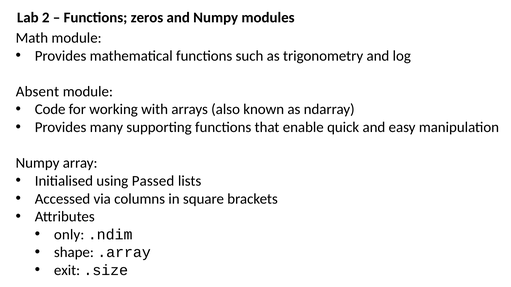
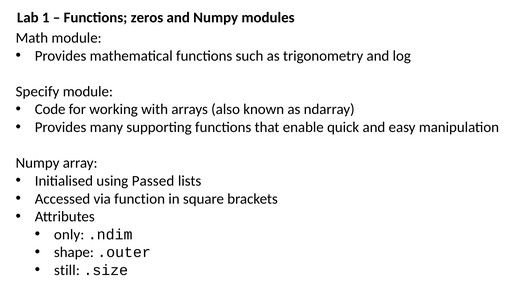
2: 2 -> 1 (46, 18)
Absent: Absent -> Specify (37, 92)
columns: columns -> function (140, 199)
.array: .array -> .outer (124, 253)
exit: exit -> still (67, 271)
